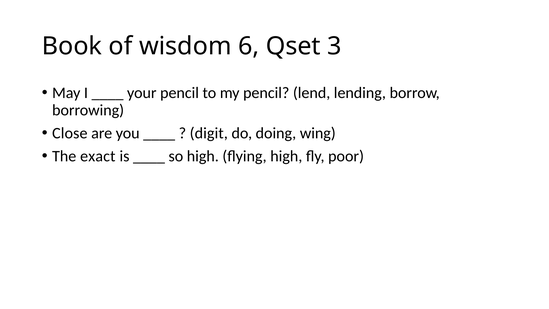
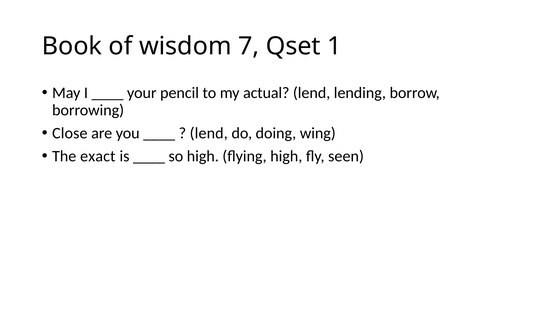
6: 6 -> 7 (249, 46)
3: 3 -> 1 (334, 46)
my pencil: pencil -> actual (266, 93)
digit: digit -> lend (209, 133)
poor: poor -> seen (346, 156)
